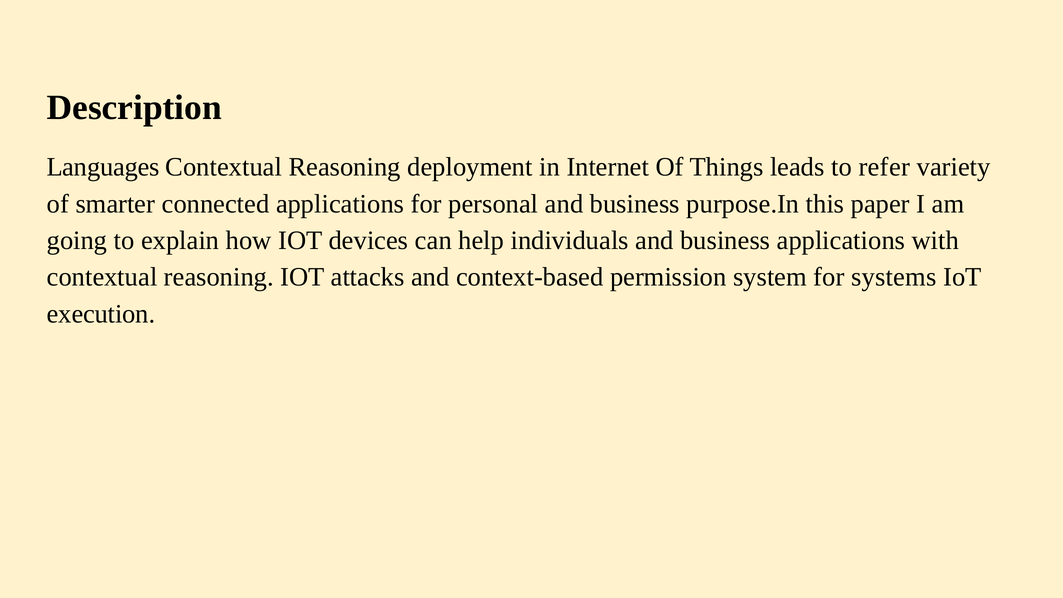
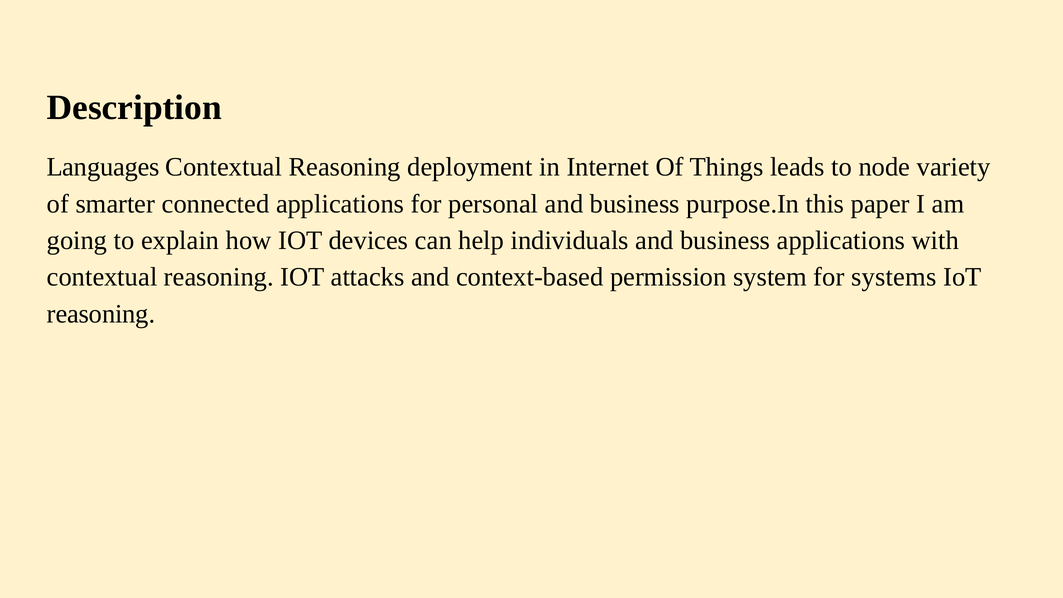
refer: refer -> node (884, 167)
execution: execution -> reasoning (101, 314)
